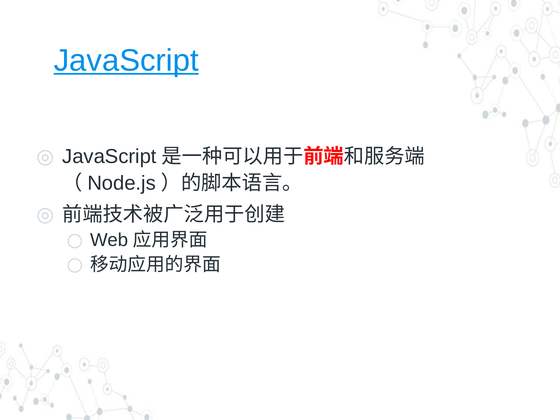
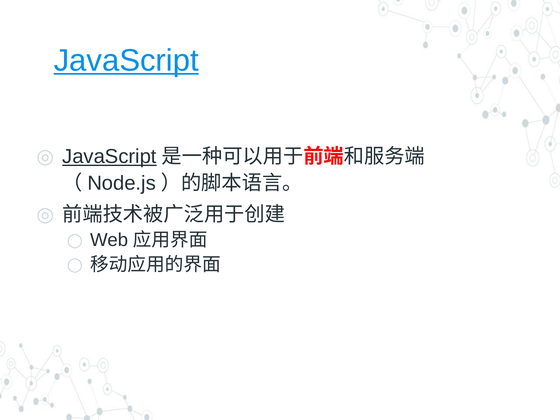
JavaScript underline: none -> present (109, 157)
